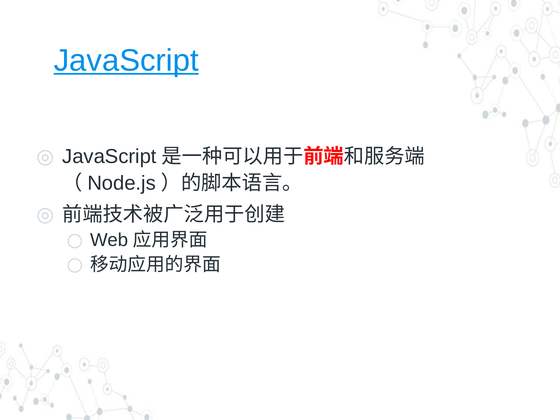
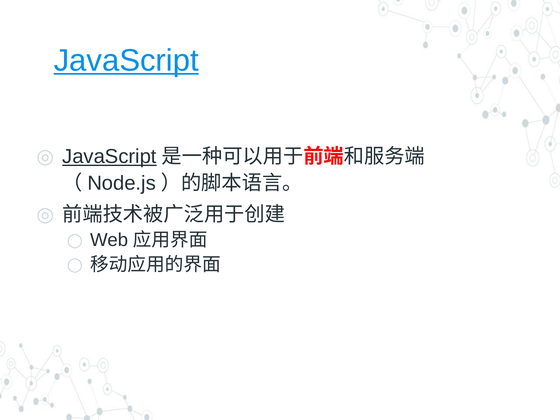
JavaScript underline: none -> present (109, 157)
